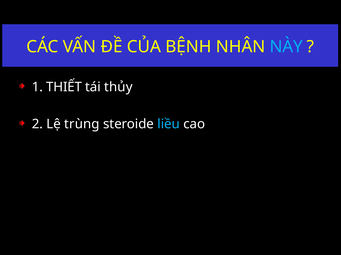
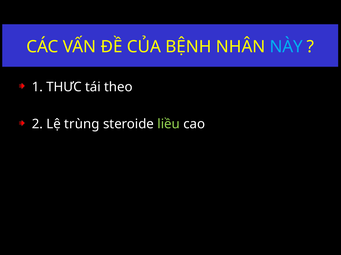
THIẾT: THIẾT -> THƯC (64, 87)
thủy: thủy -> theo (118, 87)
liều colour: light blue -> light green (169, 124)
